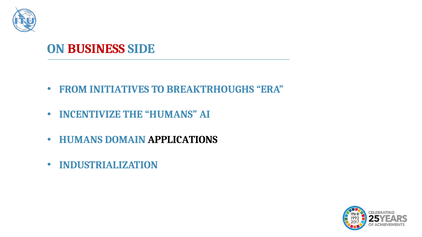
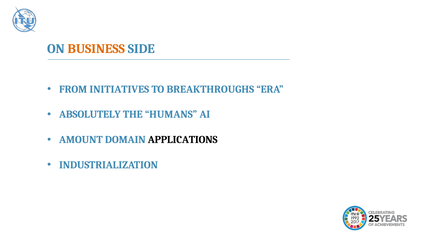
BUSINESS colour: red -> orange (96, 49)
BREAKTRHOUGHS: BREAKTRHOUGHS -> BREAKTHROUGHS (210, 89)
INCENTIVIZE: INCENTIVIZE -> ABSOLUTELY (90, 115)
HUMANS: HUMANS -> AMOUNT (81, 140)
